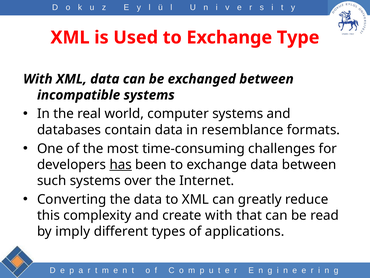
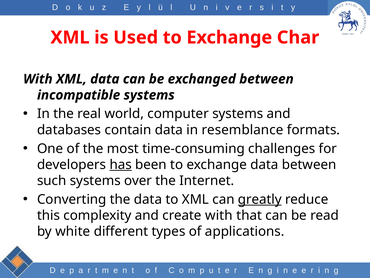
Type: Type -> Char (298, 37)
greatly underline: none -> present (260, 199)
imply: imply -> white (73, 231)
